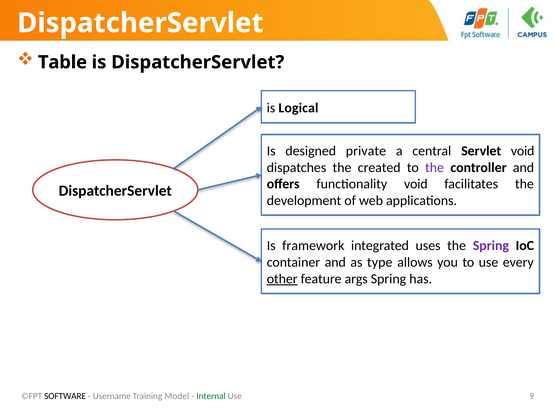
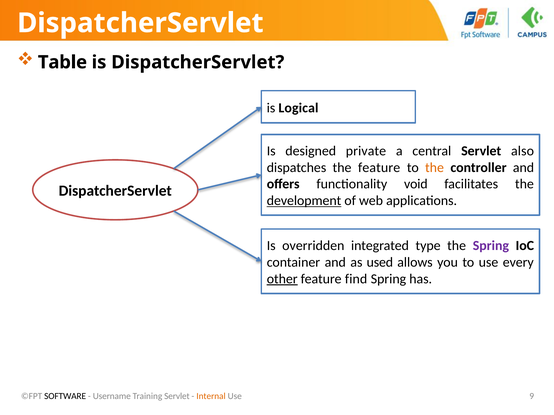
Servlet void: void -> also (523, 151)
the created: created -> feature (379, 168)
the colour: purple -> orange (435, 168)
development underline: none -> present (304, 201)
framework: framework -> overridden (313, 246)
uses: uses -> type (428, 246)
type: type -> used (380, 263)
args: args -> find (356, 279)
Training Model: Model -> Servlet (177, 397)
Internal colour: green -> orange (211, 397)
